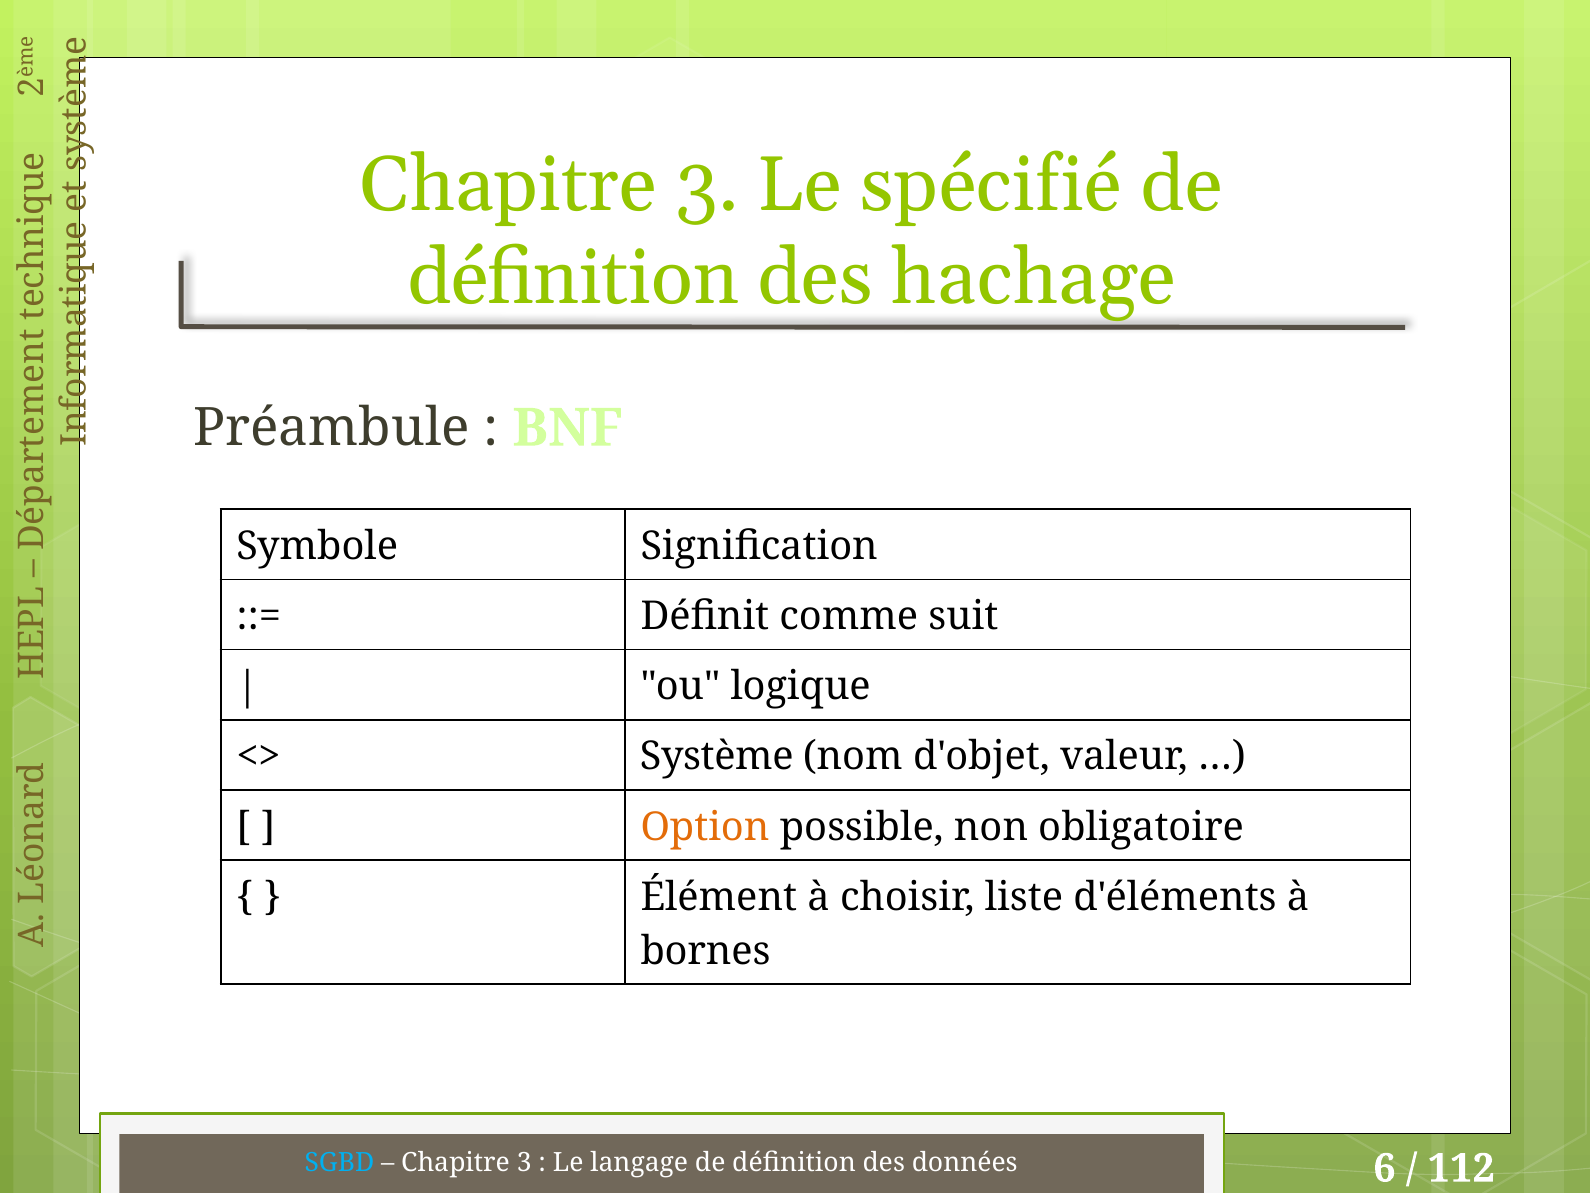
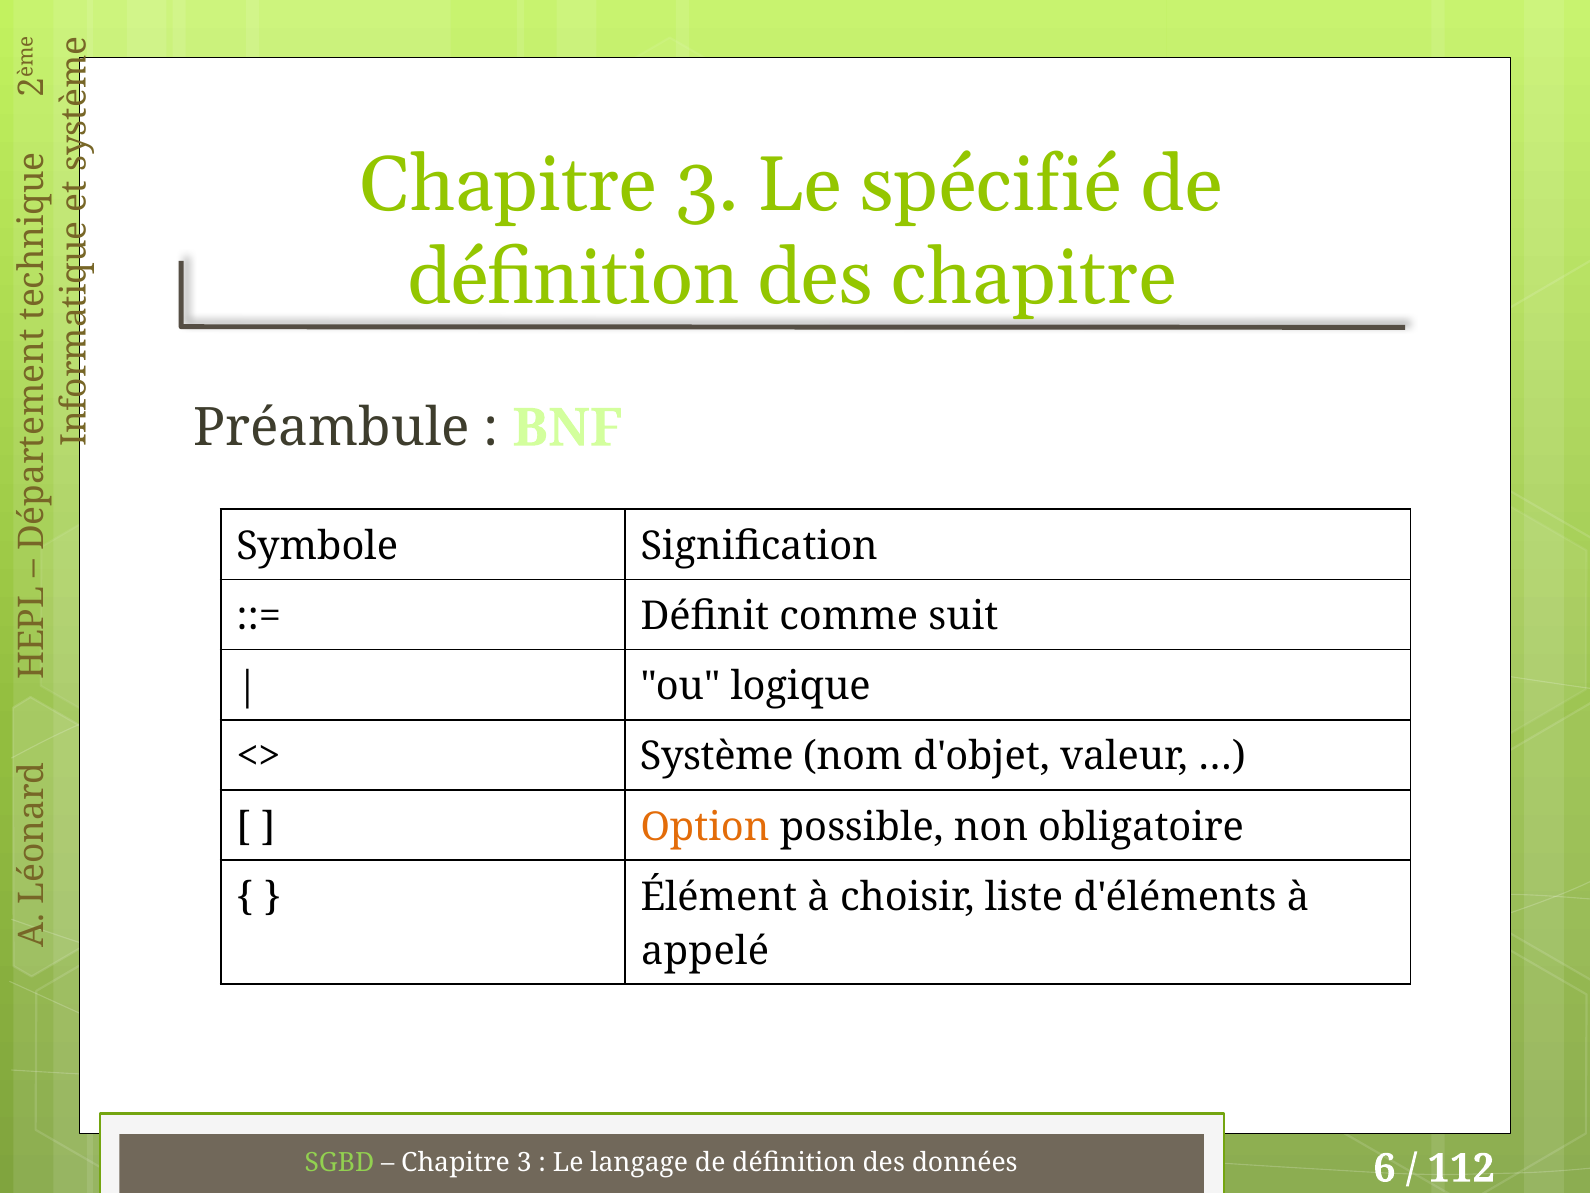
des hachage: hachage -> chapitre (1034, 278)
bornes: bornes -> appelé (705, 951)
SGBD colour: light blue -> light green (339, 1163)
